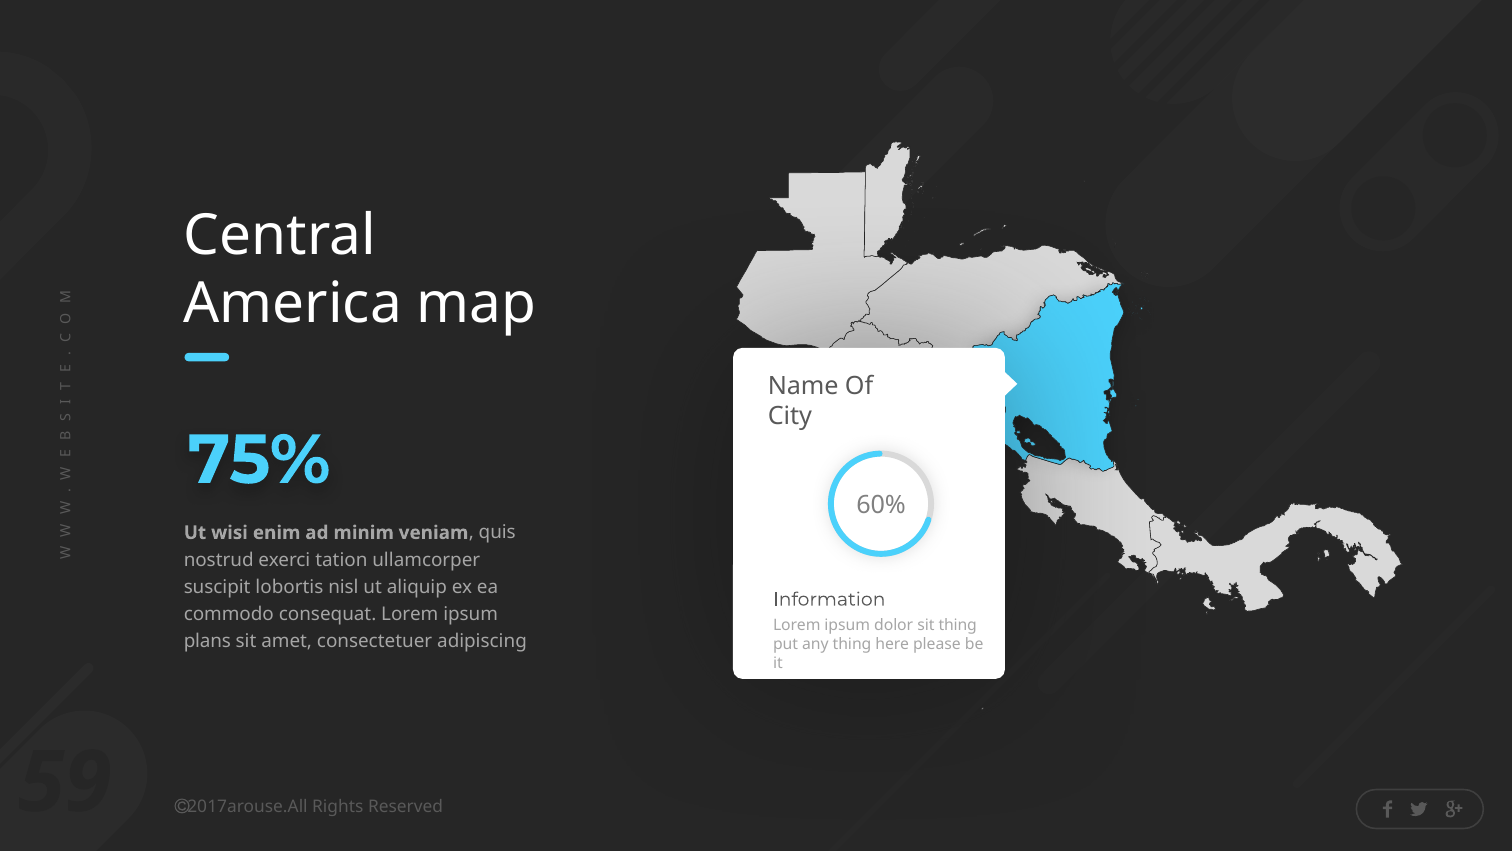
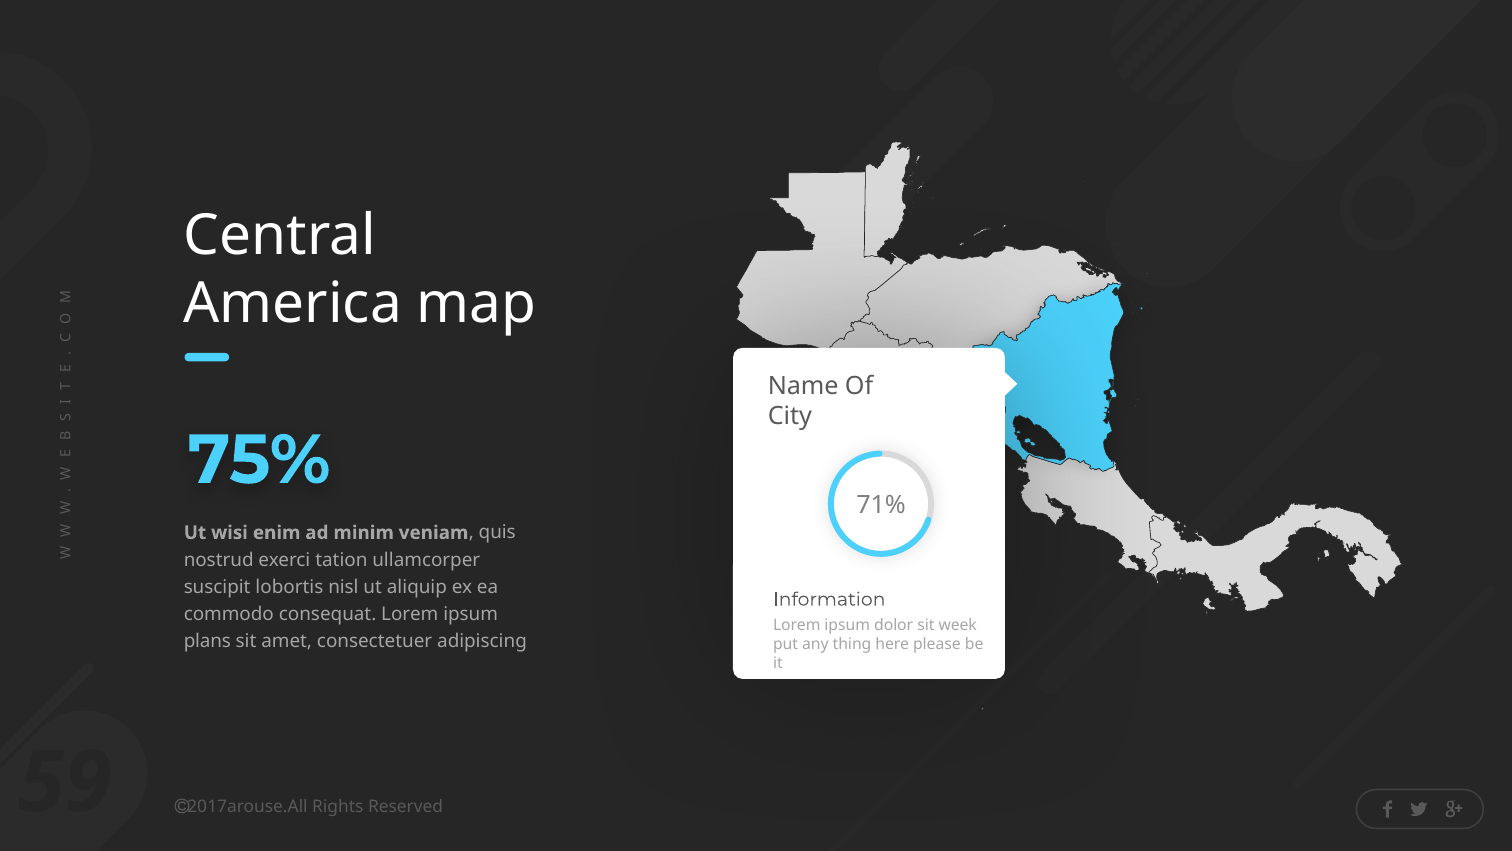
60%: 60% -> 71% (881, 505)
sit thing: thing -> week (958, 625)
